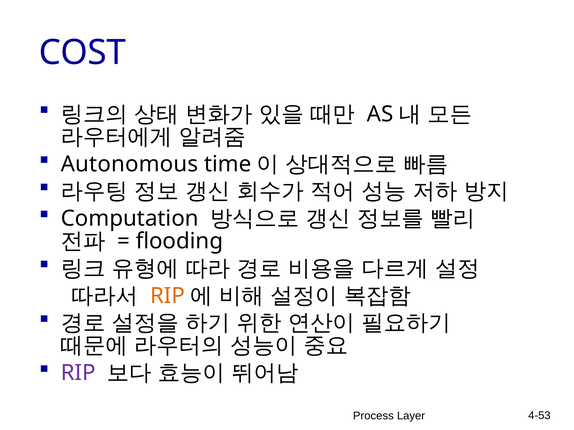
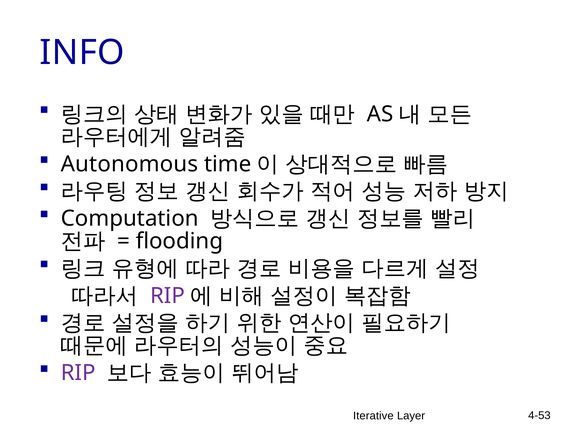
COST: COST -> INFO (82, 53)
RIP colour: orange -> purple (168, 296)
Process: Process -> Iterative (373, 416)
